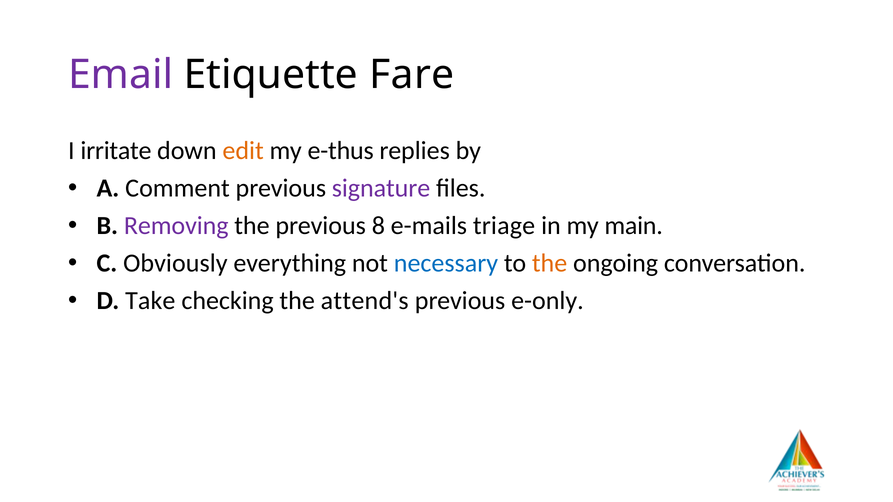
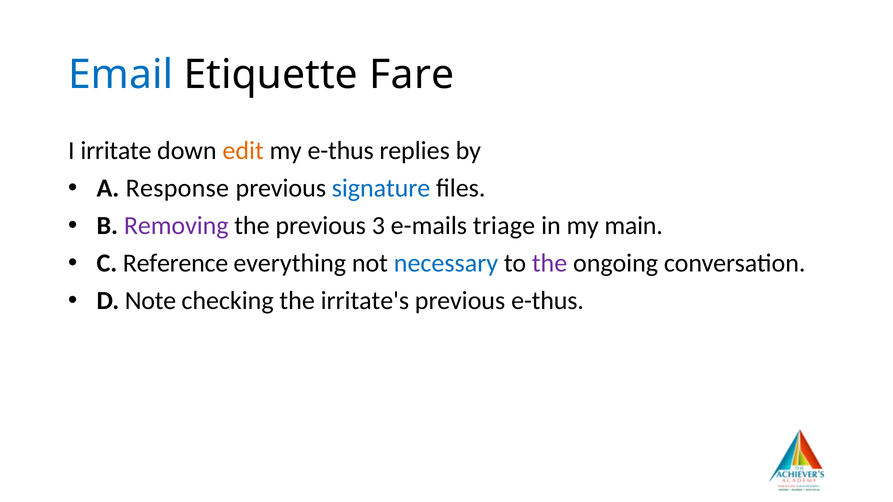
Email colour: purple -> blue (121, 75)
Comment: Comment -> Response (177, 188)
signature colour: purple -> blue (381, 188)
8: 8 -> 3 (378, 226)
Obviously: Obviously -> Reference (176, 263)
the colour: orange -> purple (550, 263)
Take: Take -> Note (150, 301)
attend's: attend's -> irritate's (365, 301)
previous e-only: e-only -> e-thus (548, 301)
